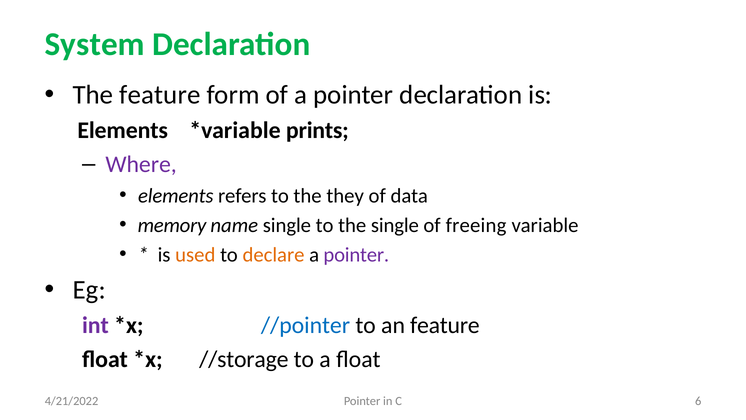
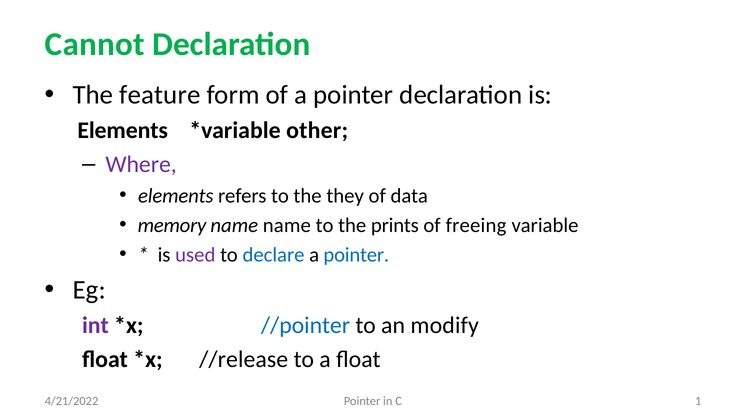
System: System -> Cannot (95, 44)
prints: prints -> other (317, 130)
name single: single -> name (287, 225)
the single: single -> prints (395, 225)
used colour: orange -> purple (195, 254)
declare colour: orange -> blue (274, 254)
pointer colour: purple -> blue (356, 254)
an feature: feature -> modify (445, 325)
//storage: //storage -> //release (244, 359)
6: 6 -> 1 (698, 401)
